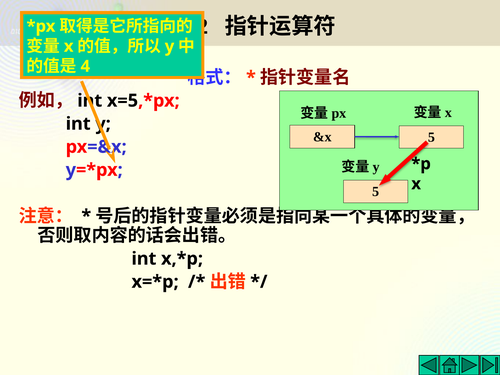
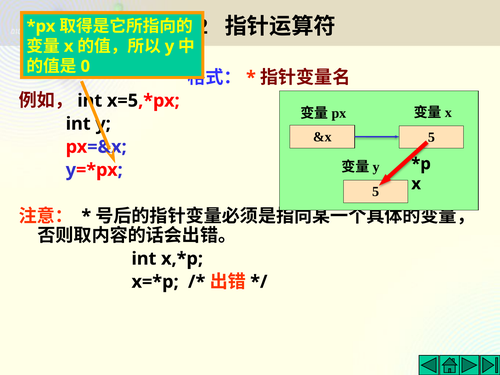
4: 4 -> 0 (85, 66)
